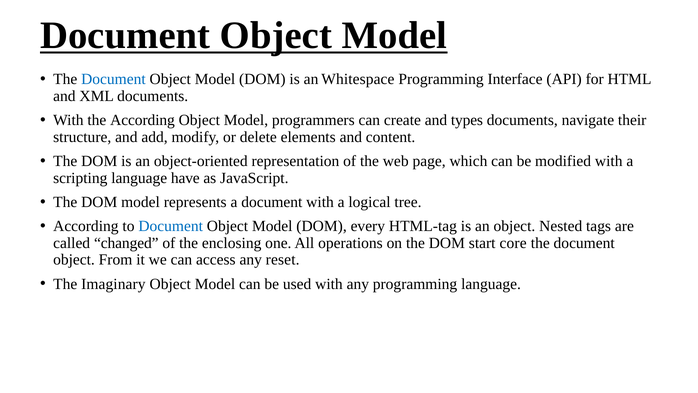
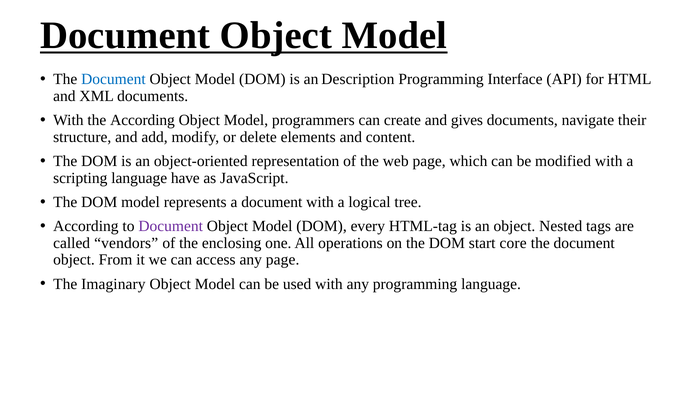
Whitespace: Whitespace -> Description (358, 79)
types: types -> gives (467, 120)
Document colour: blue -> purple (171, 226)
changed: changed -> vendors (126, 243)
any reset: reset -> page (283, 260)
